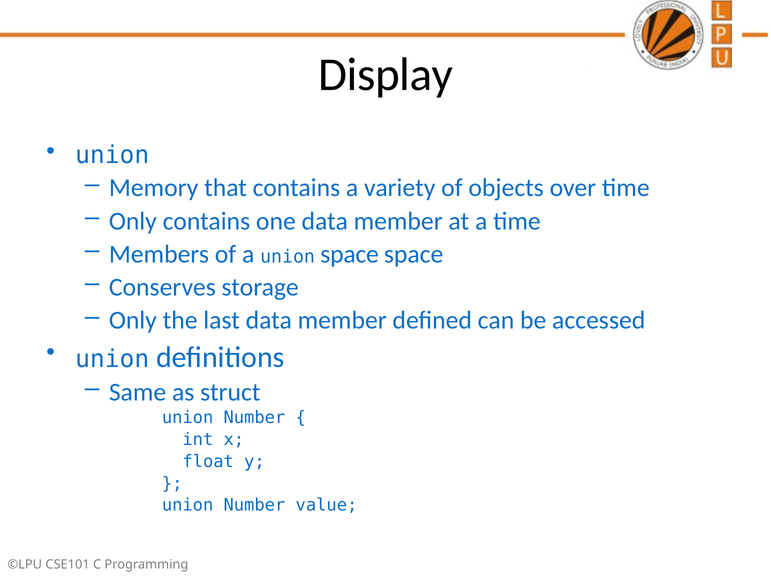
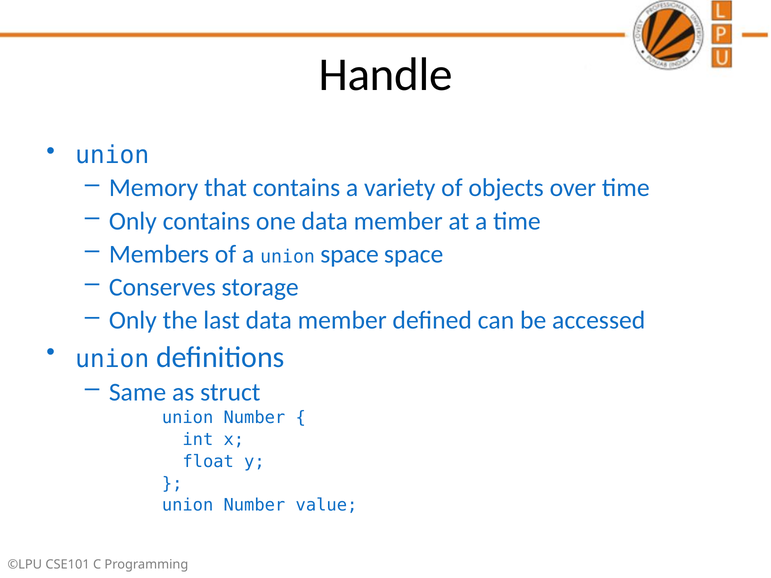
Display: Display -> Handle (386, 75)
